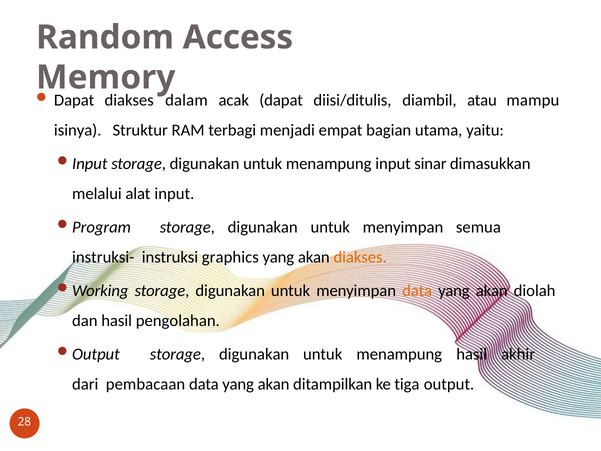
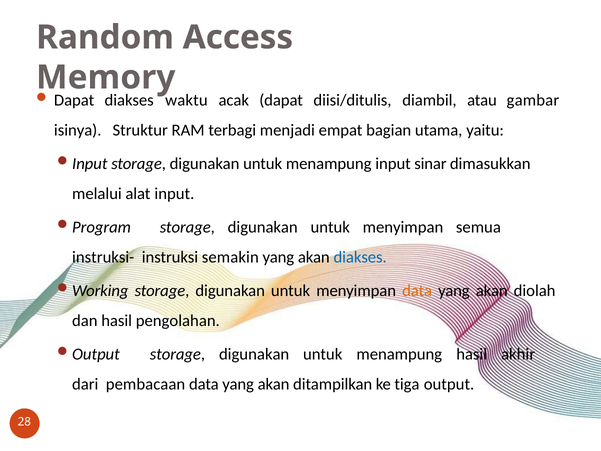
mampu: mampu -> gambar (533, 100)
dalam: dalam -> waktu (186, 100)
graphics: graphics -> semakin (230, 257)
diakses colour: orange -> blue (360, 257)
